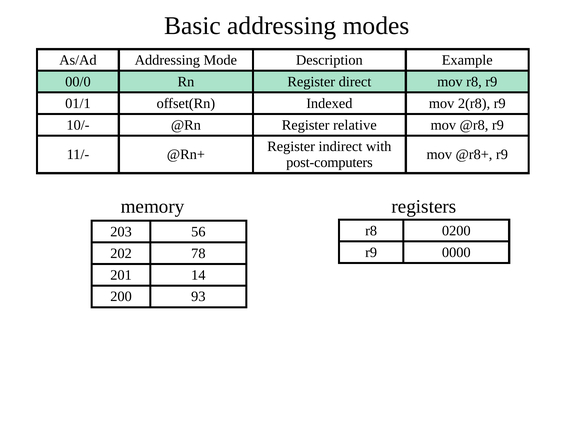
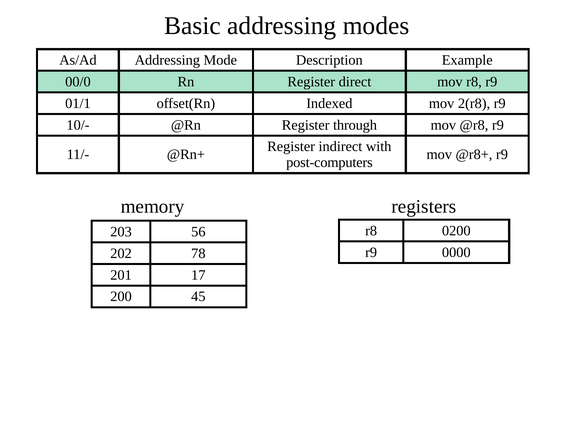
relative: relative -> through (355, 125)
14: 14 -> 17 (198, 275)
93: 93 -> 45 (198, 297)
